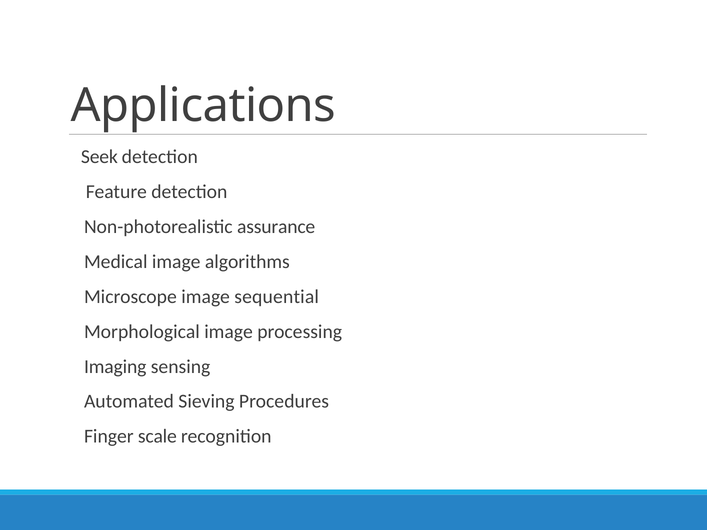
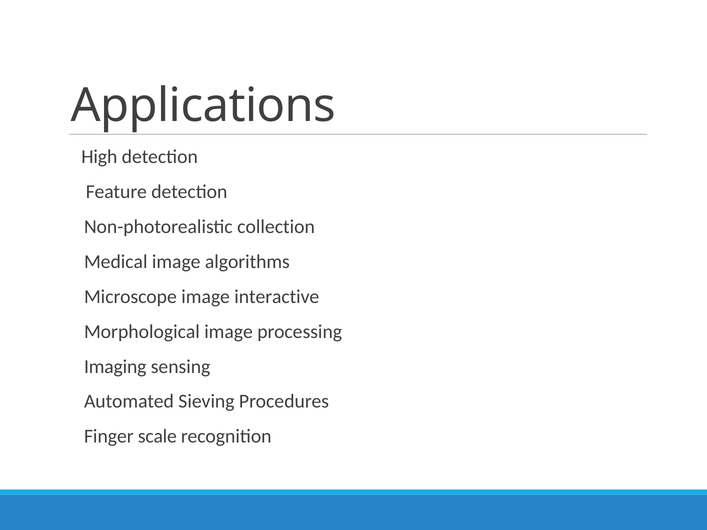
Seek: Seek -> High (99, 157)
assurance: assurance -> collection (276, 227)
sequential: sequential -> interactive (277, 297)
